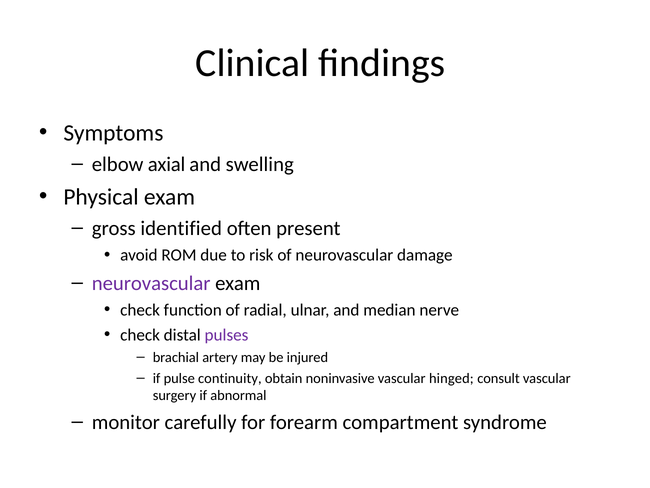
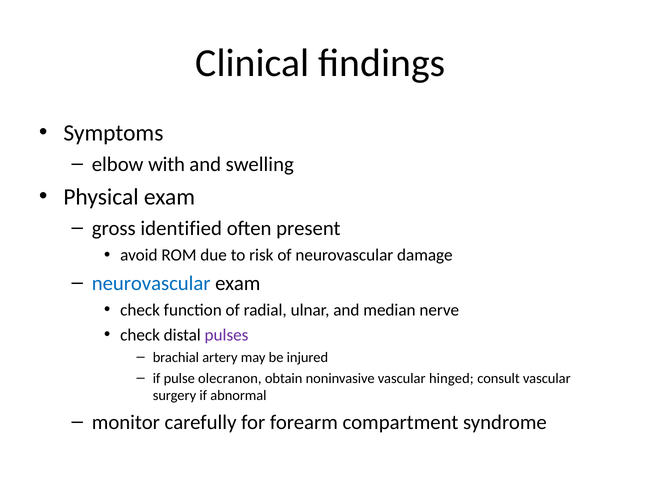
axial: axial -> with (167, 164)
neurovascular colour: purple -> blue (151, 283)
continuity: continuity -> olecranon (230, 378)
